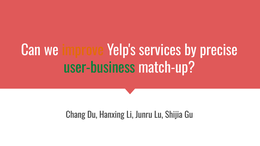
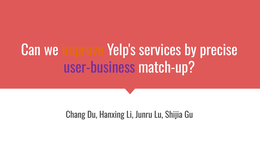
user-business colour: green -> purple (99, 68)
